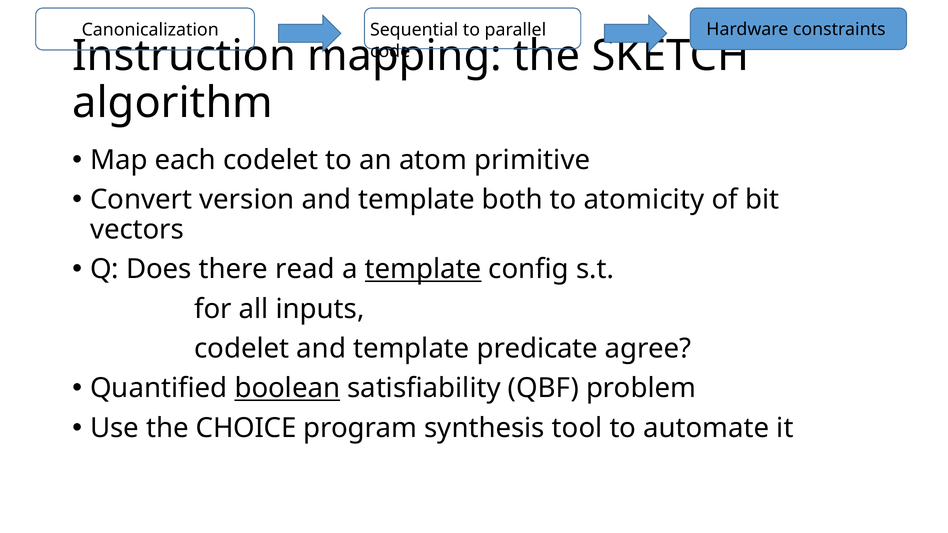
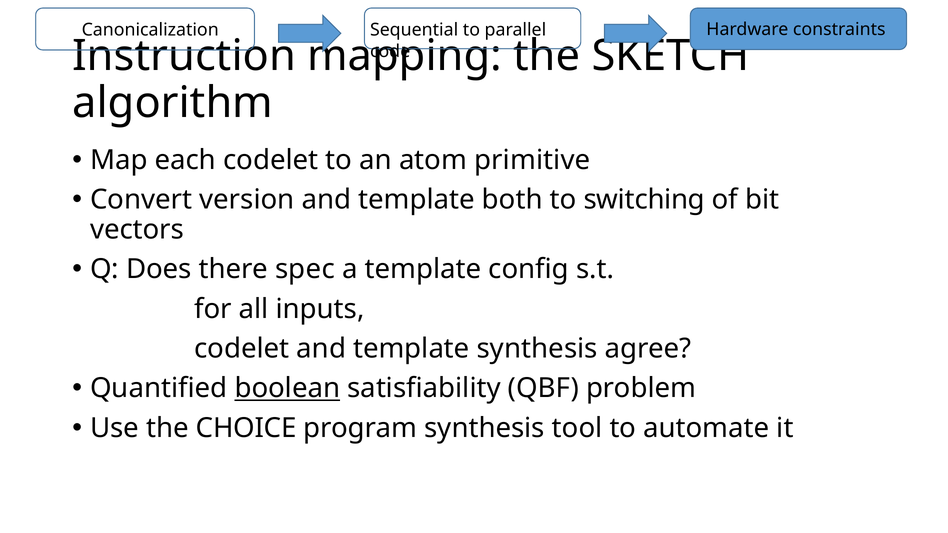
atomicity: atomicity -> switching (644, 200)
read: read -> spec (305, 269)
template underline: present -> none (423, 269)
template predicate: predicate -> synthesis (537, 349)
